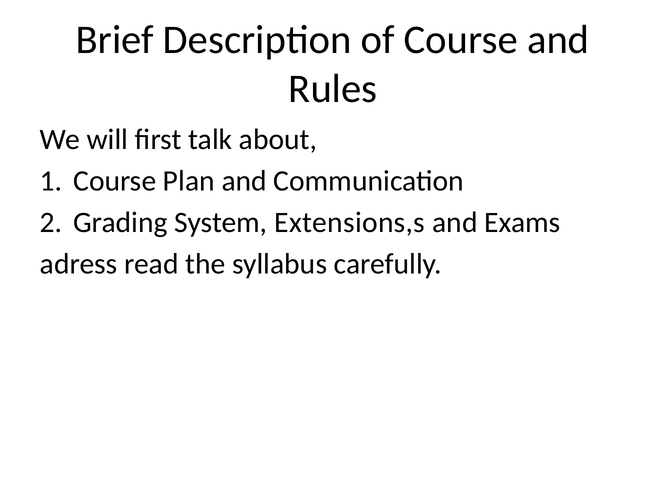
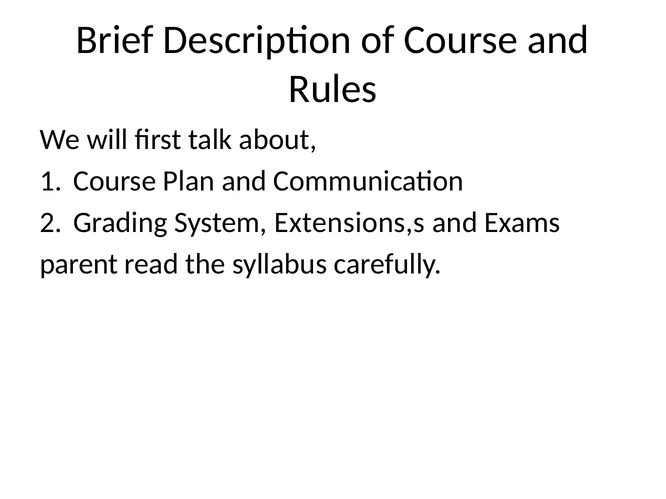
adress: adress -> parent (79, 264)
